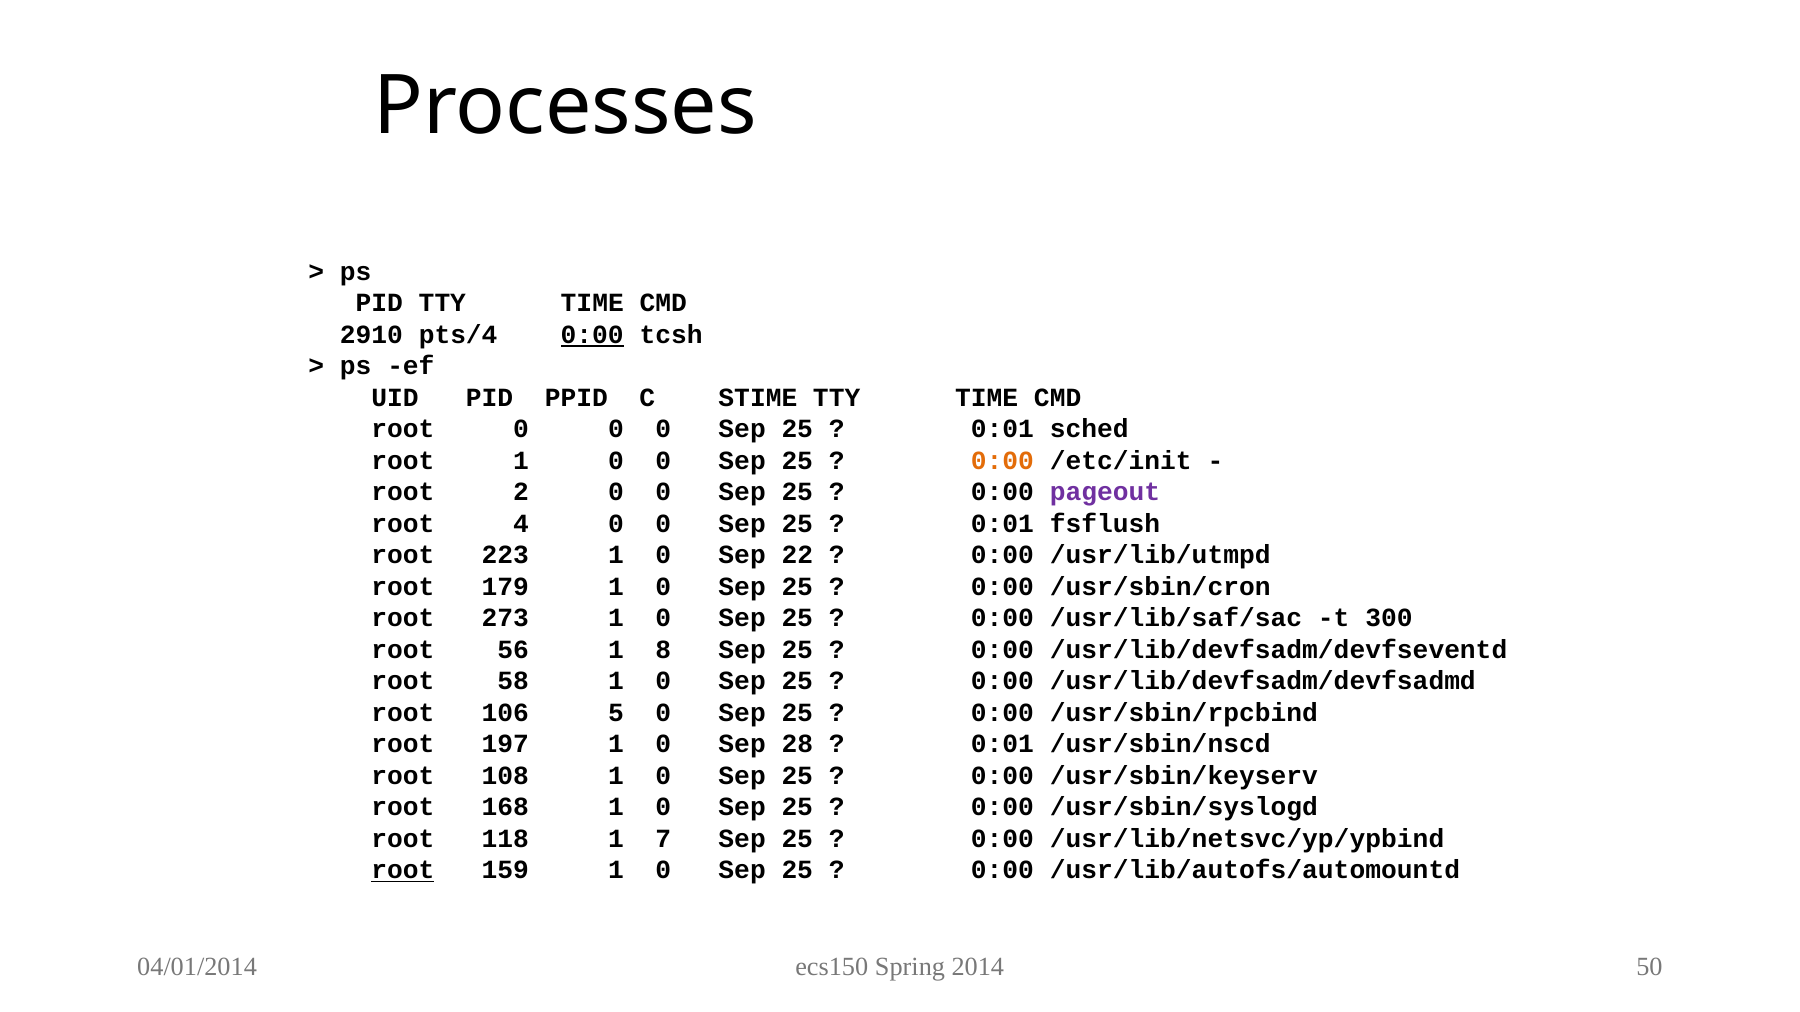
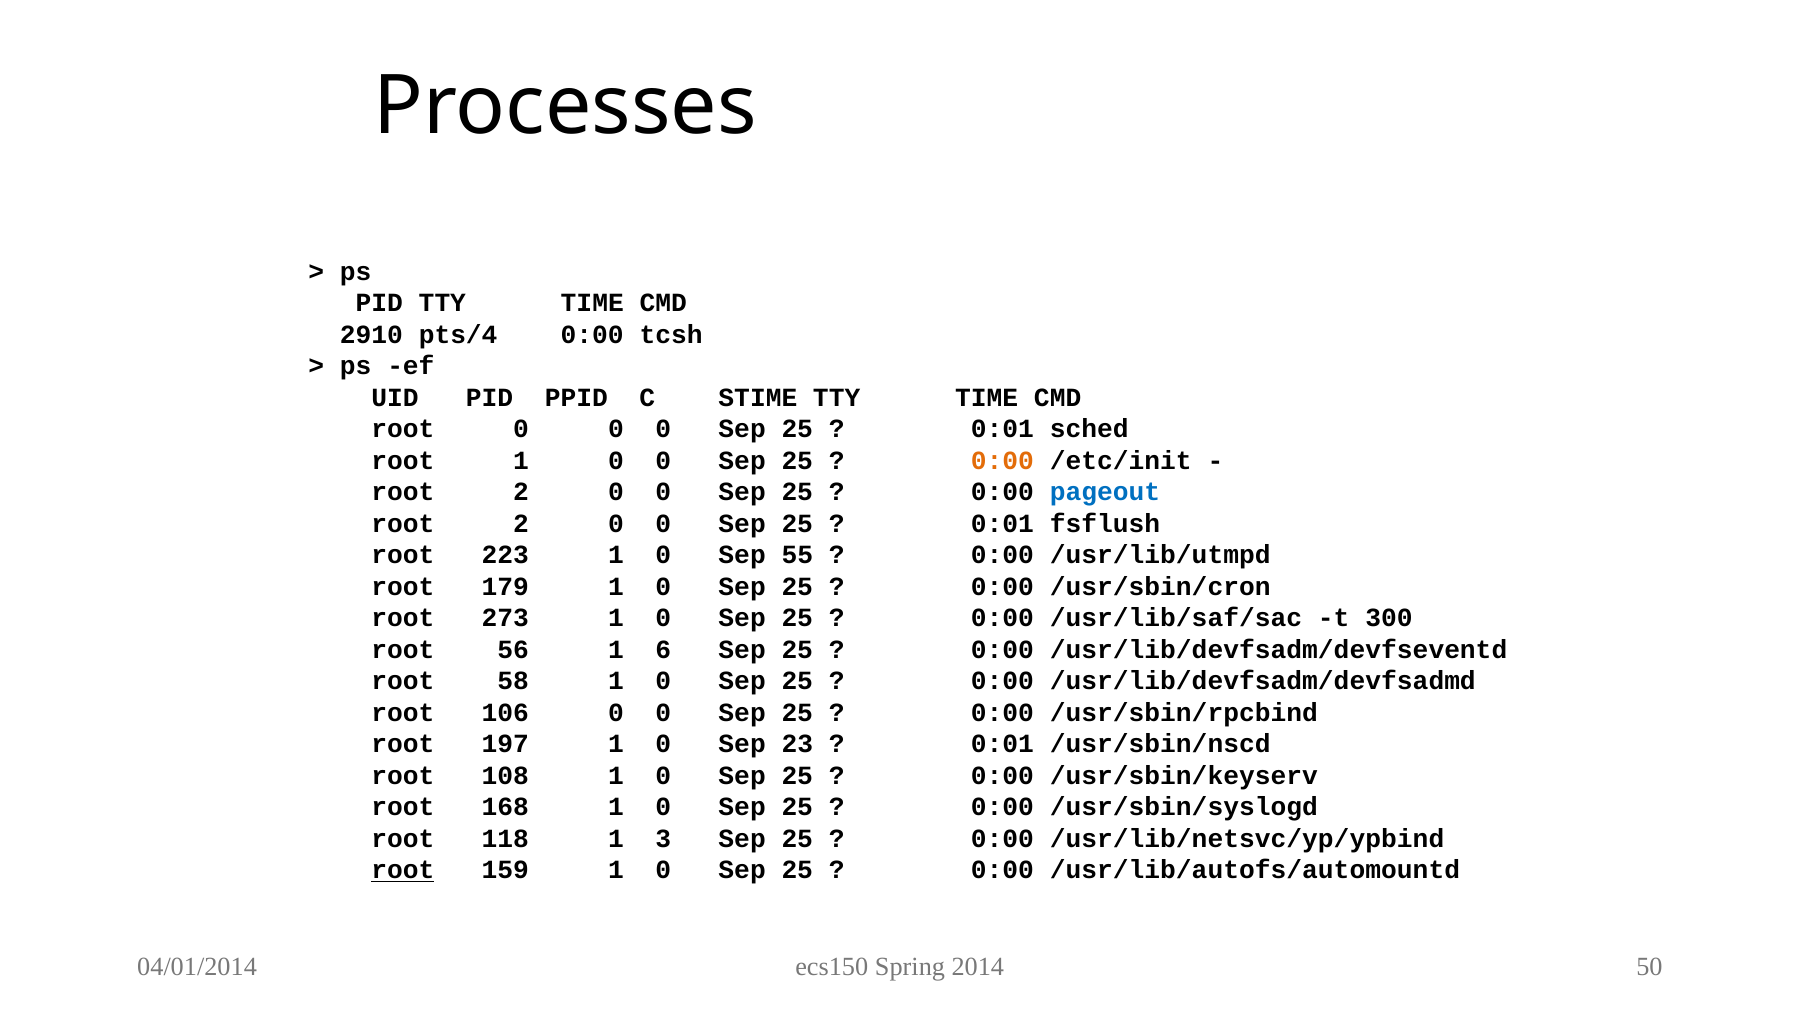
0:00 underline: present -> none (592, 335)
pageout colour: purple -> blue (1105, 492)
4: 4 -> 2 (521, 524)
22: 22 -> 55 (797, 555)
8: 8 -> 6 (663, 650)
106 5: 5 -> 0 (616, 713)
28: 28 -> 23 (797, 744)
7: 7 -> 3 (663, 839)
